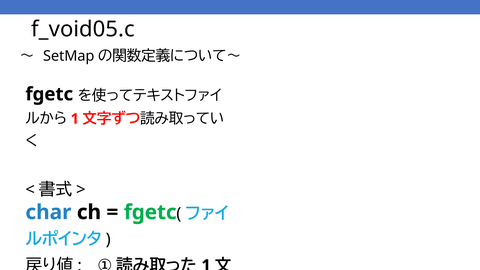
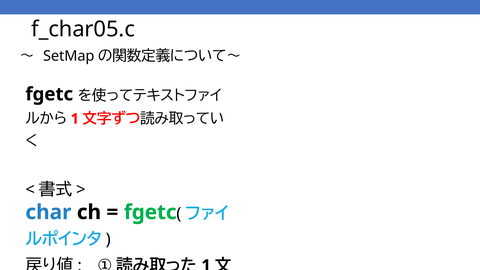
f_void05.c: f_void05.c -> f_char05.c (83, 29)
